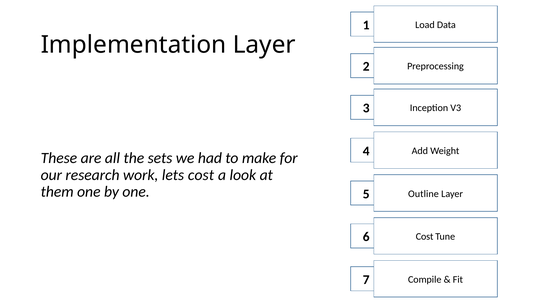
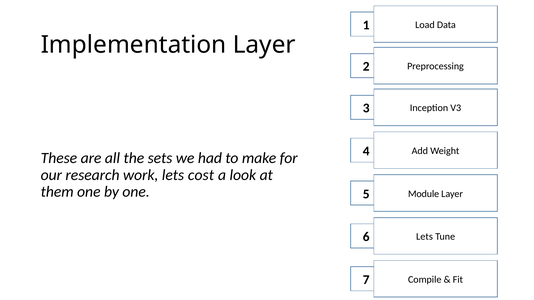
Outline: Outline -> Module (424, 194)
6 Cost: Cost -> Lets (424, 237)
